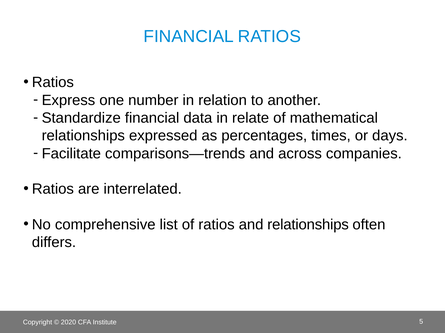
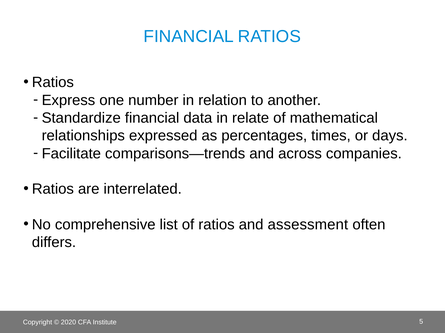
and relationships: relationships -> assessment (308, 225)
